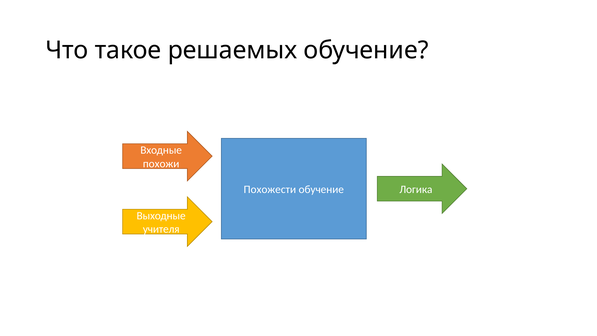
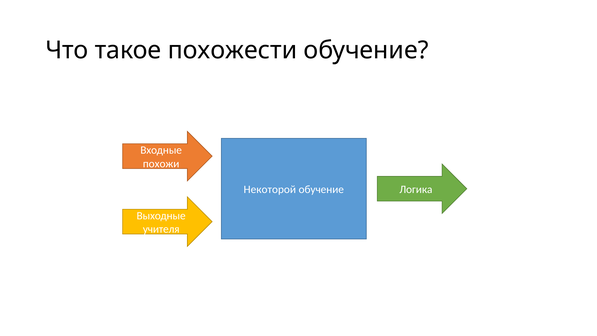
решаемых: решаемых -> похожести (232, 50)
Похожести: Похожести -> Некоторой (270, 189)
